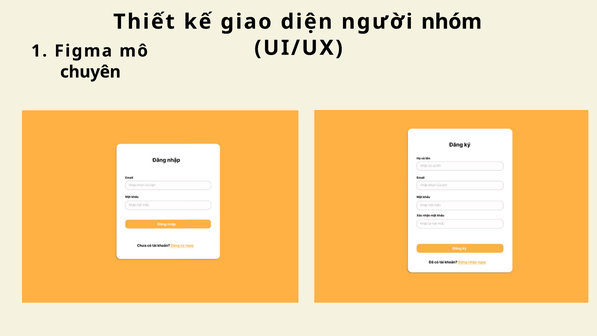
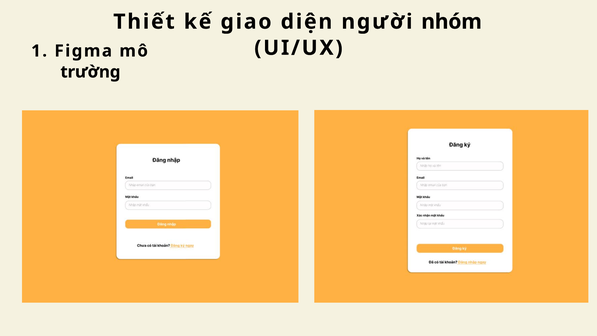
chuyên: chuyên -> trường (90, 72)
